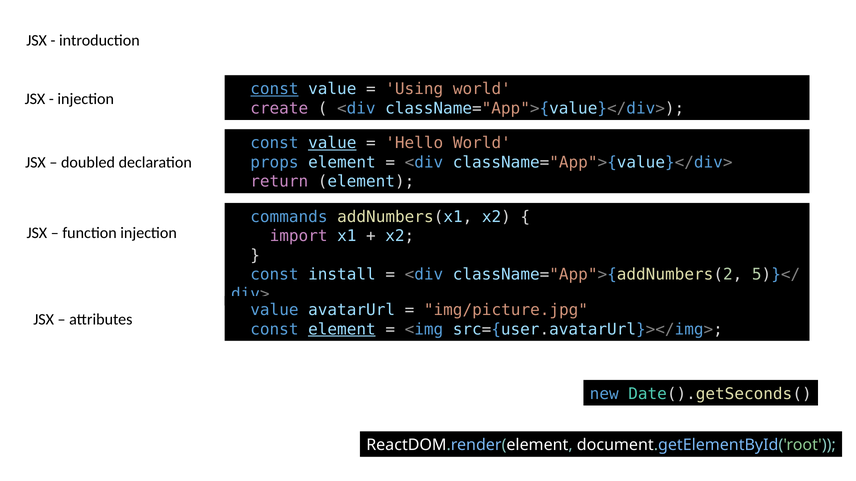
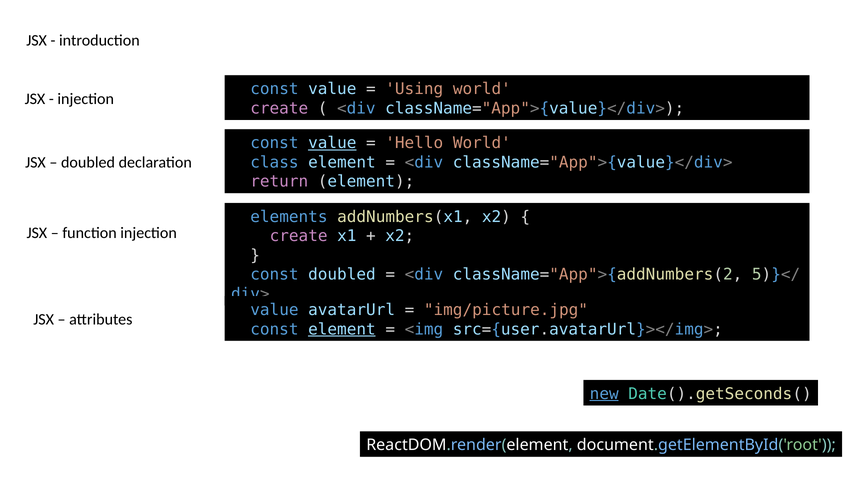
const underline: present -> none (274, 89)
props: props -> class (274, 162)
commands: commands -> elements (289, 217)
import: import -> create (299, 236)
const install: install -> doubled (342, 275)
new underline: none -> present (604, 394)
